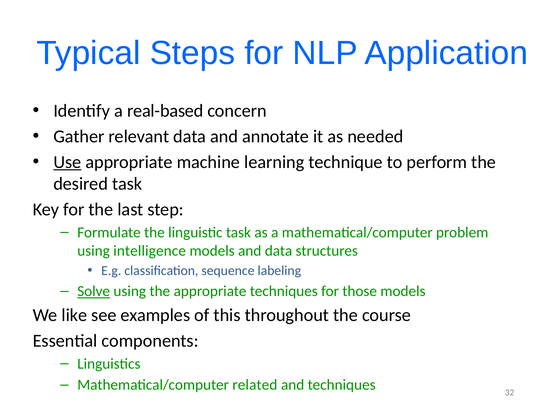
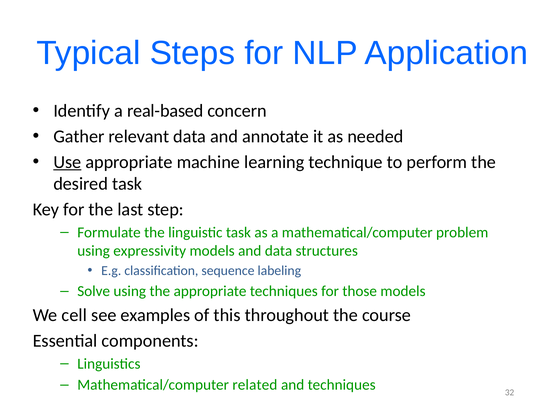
intelligence: intelligence -> expressivity (150, 250)
Solve underline: present -> none (94, 291)
like: like -> cell (74, 315)
